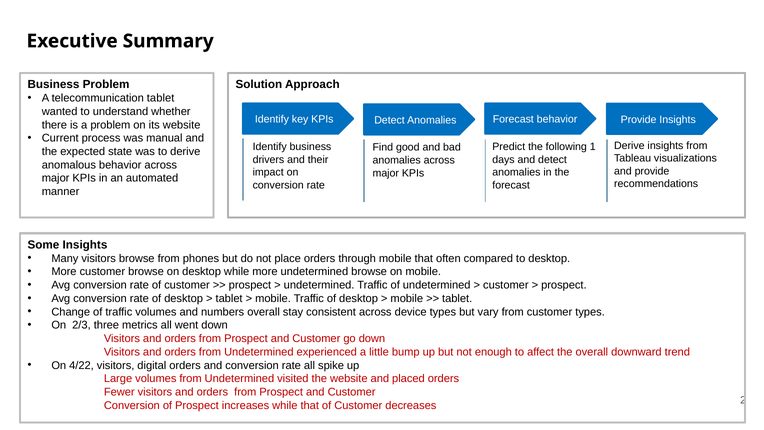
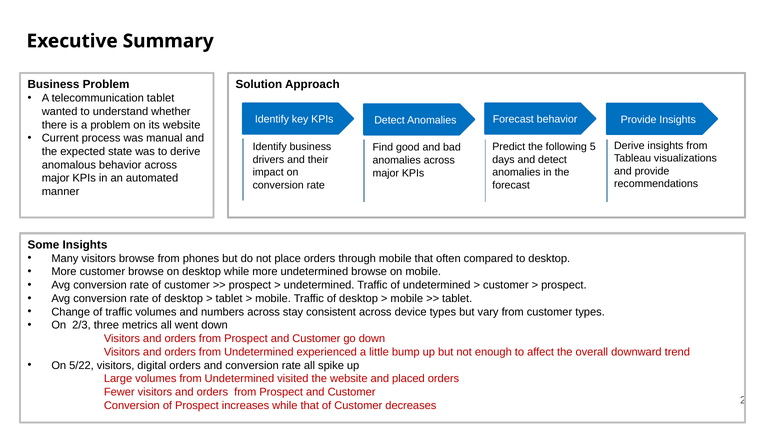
1: 1 -> 5 (593, 147)
numbers overall: overall -> across (264, 312)
4/22: 4/22 -> 5/22 (82, 365)
